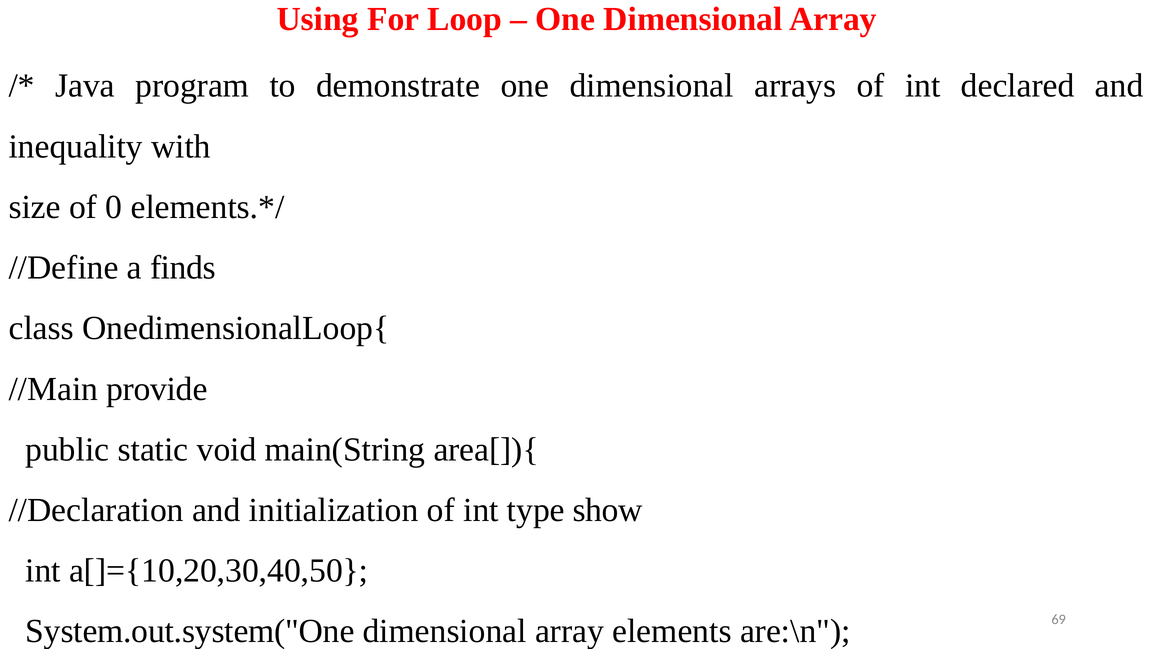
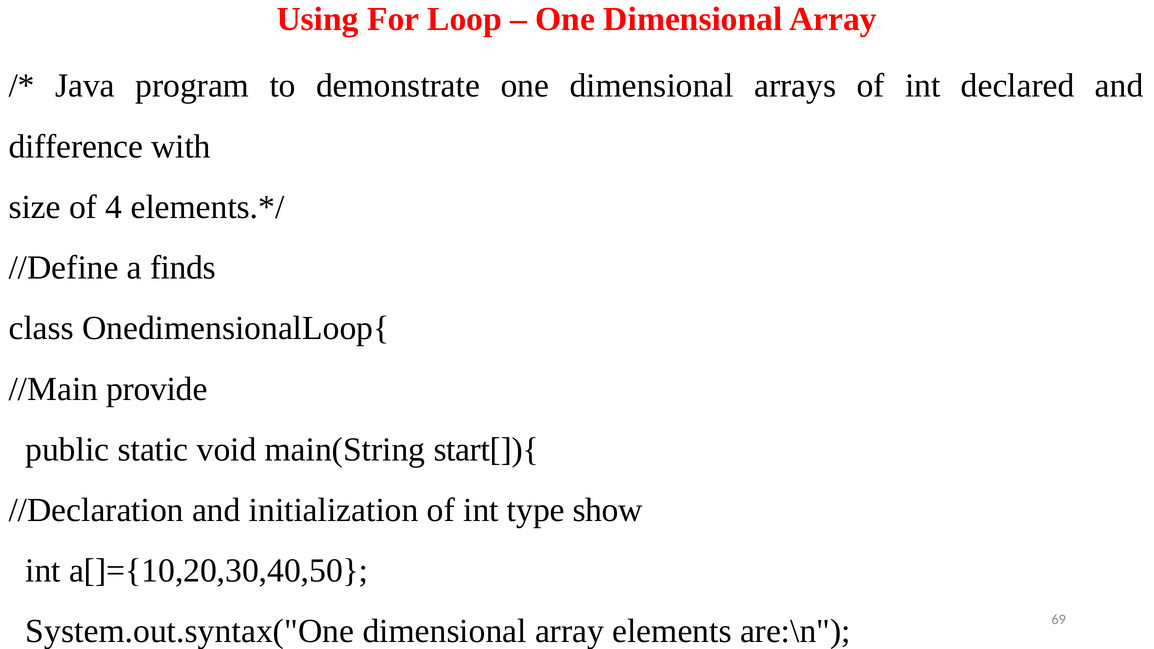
inequality: inequality -> difference (76, 147)
0: 0 -> 4 (114, 207)
area[]){: area[]){ -> start[]){ (486, 450)
System.out.system("One: System.out.system("One -> System.out.syntax("One (190, 631)
